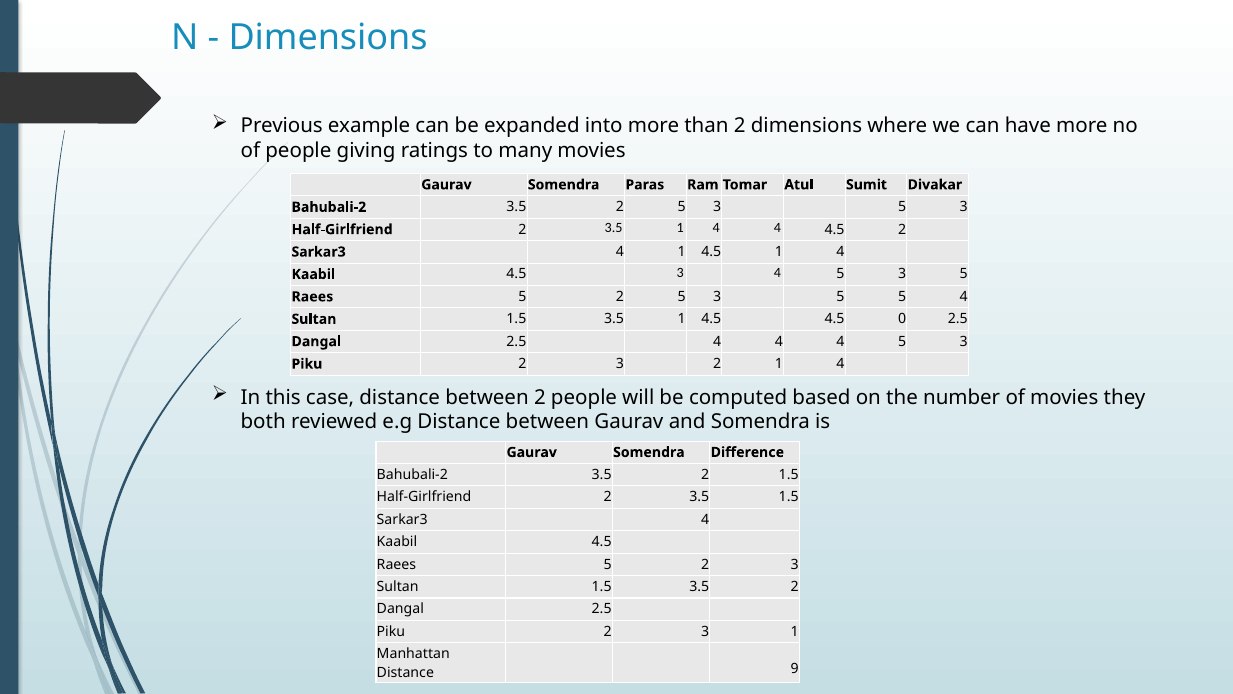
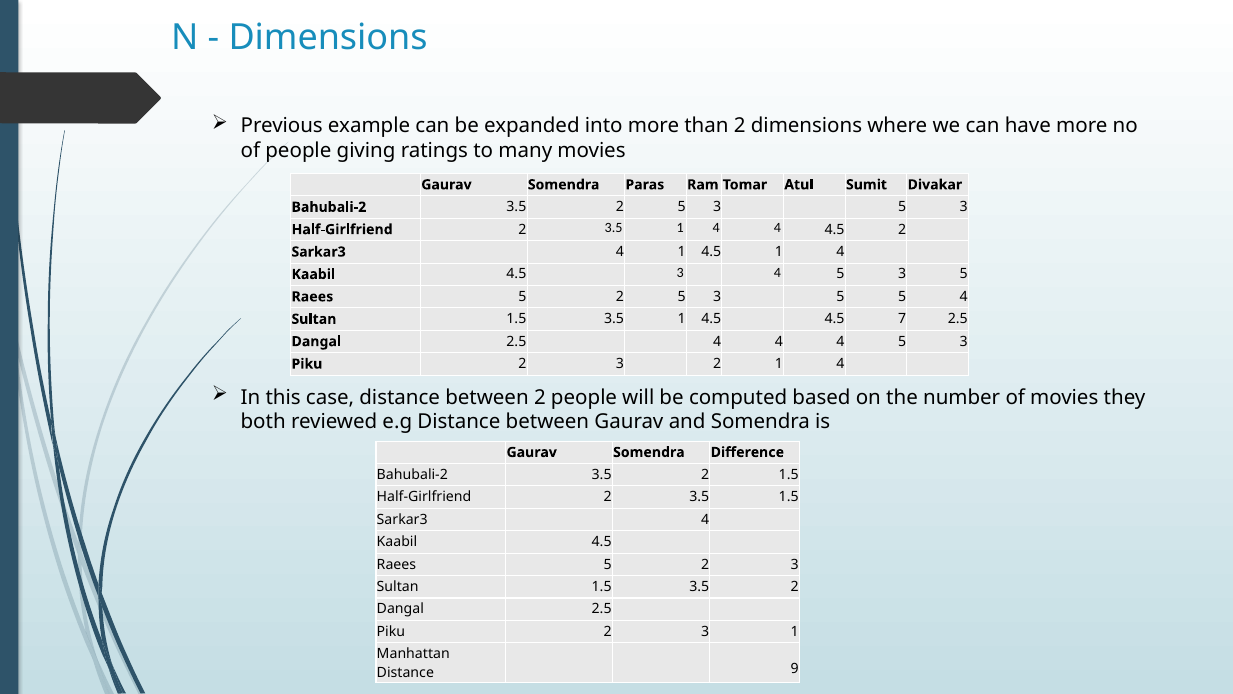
0: 0 -> 7 (902, 319)
